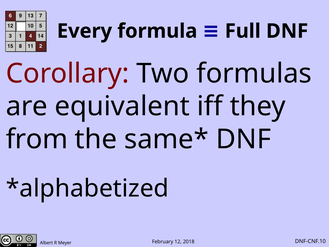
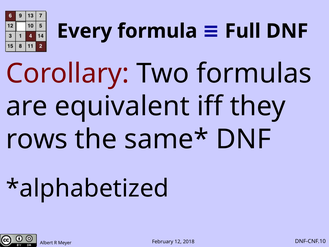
from: from -> rows (37, 139)
